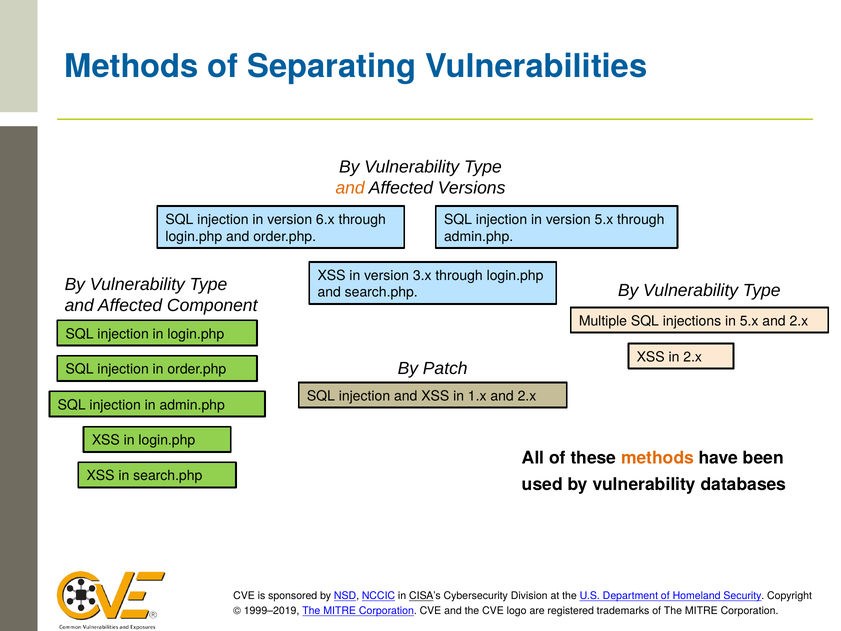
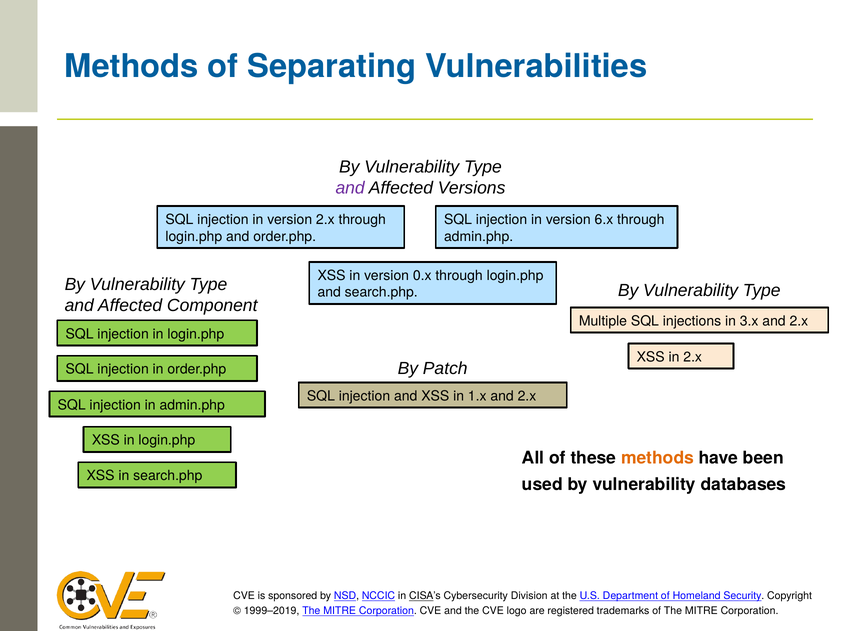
and colour: orange -> purple (350, 188)
version 6.x: 6.x -> 2.x (325, 220)
version 5.x: 5.x -> 6.x (604, 220)
3.x: 3.x -> 0.x (422, 275)
in 5.x: 5.x -> 3.x (749, 321)
